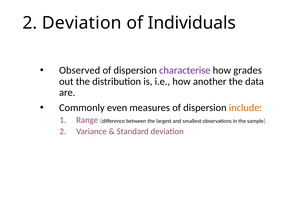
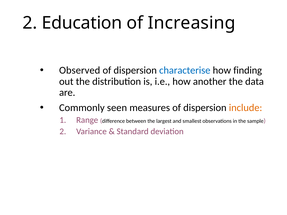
2 Deviation: Deviation -> Education (82, 23)
Individuals: Individuals -> Increasing (192, 23)
characterise colour: purple -> blue (185, 70)
grades: grades -> finding (248, 70)
even: even -> seen (117, 108)
